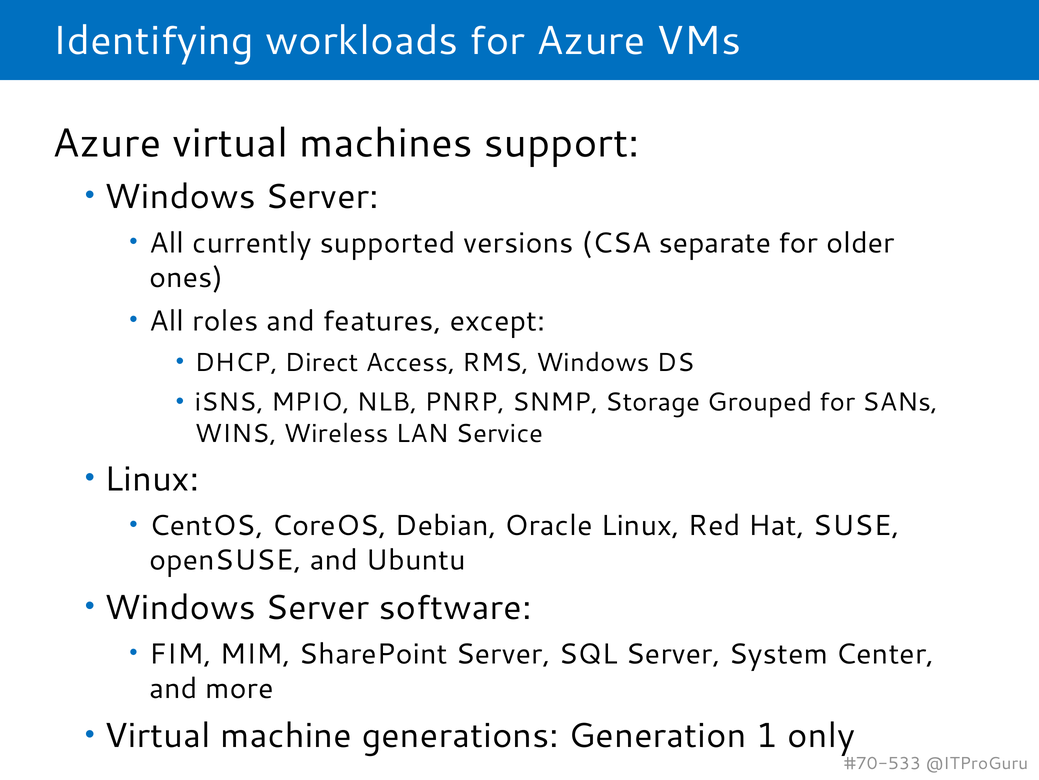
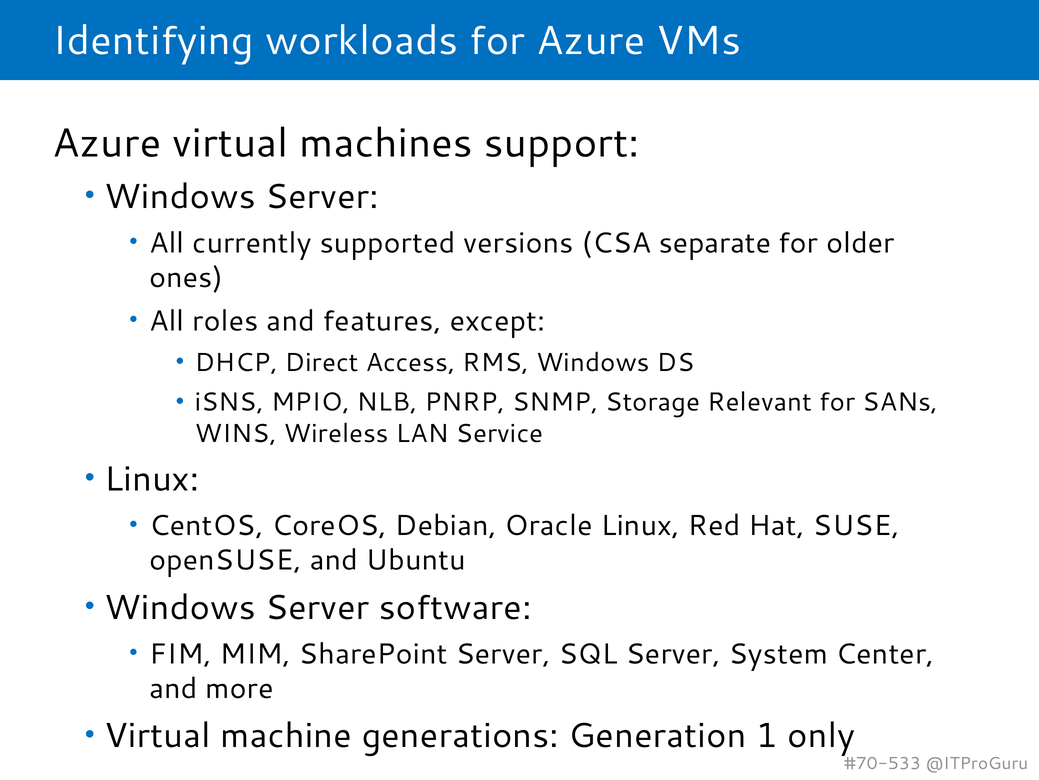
Grouped: Grouped -> Relevant (760, 402)
